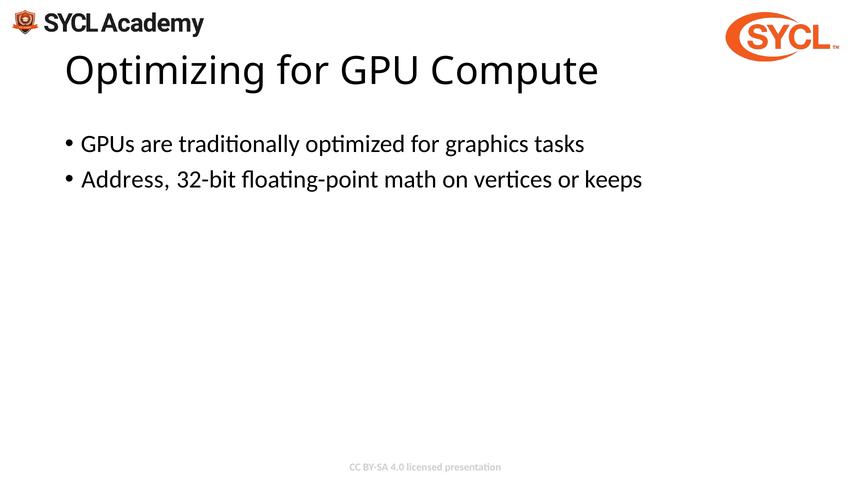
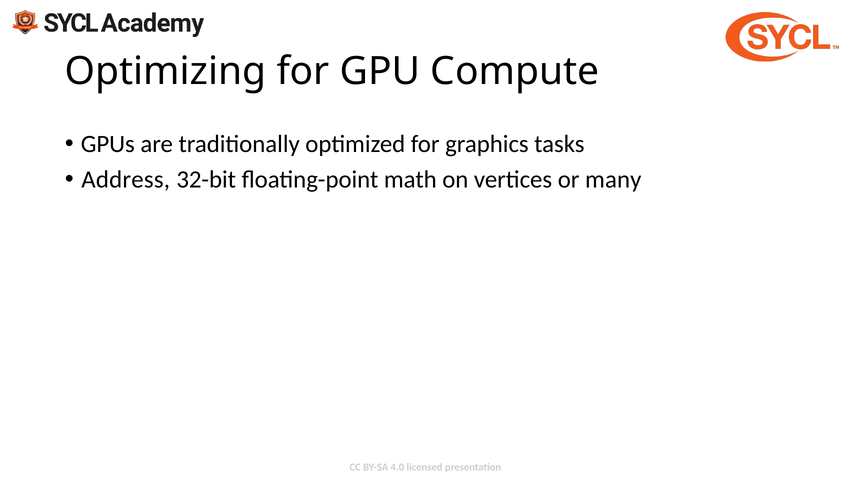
keeps: keeps -> many (613, 180)
